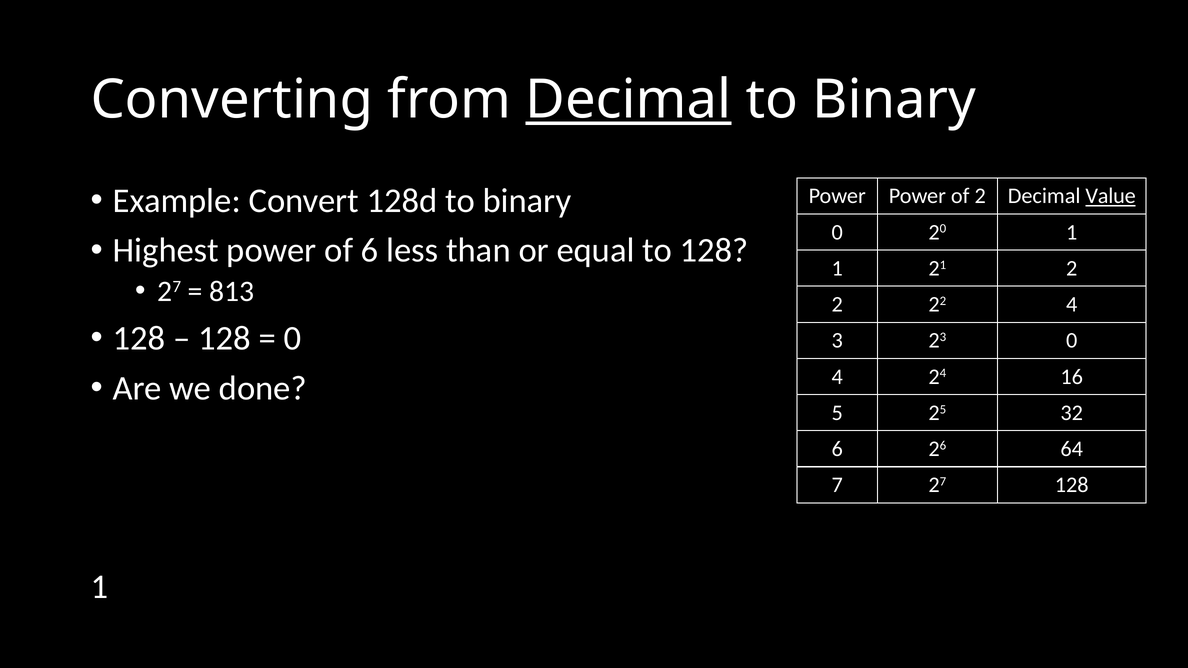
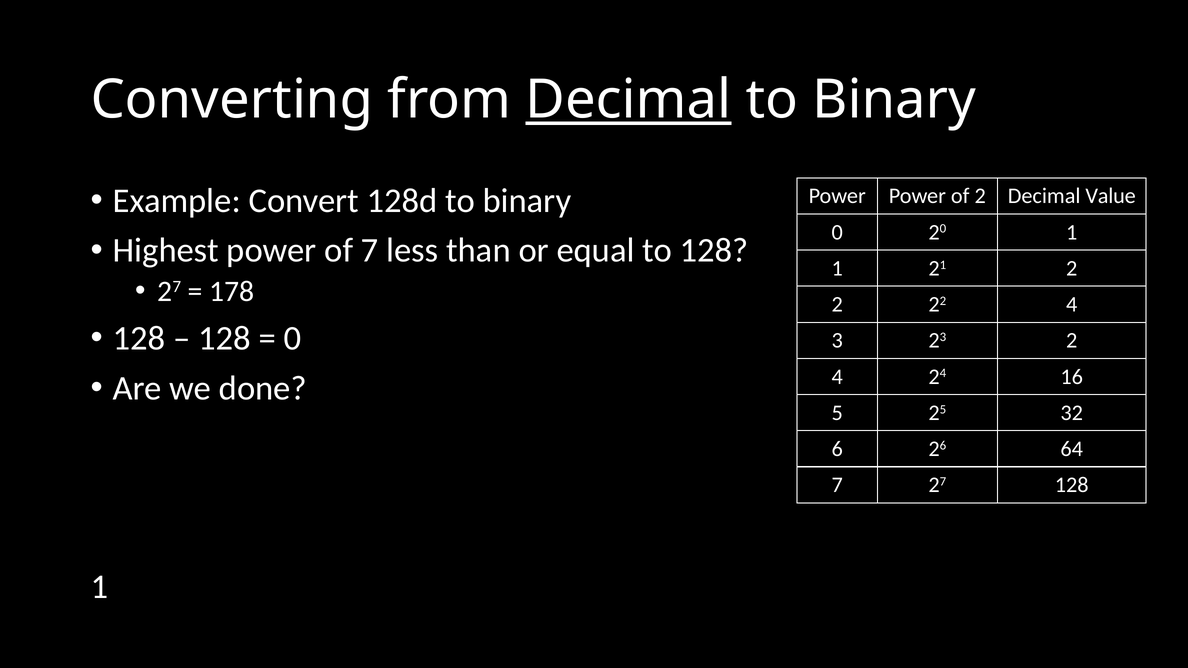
Value underline: present -> none (1111, 196)
of 6: 6 -> 7 (370, 251)
813: 813 -> 178 (232, 291)
23 0: 0 -> 2 (1072, 341)
